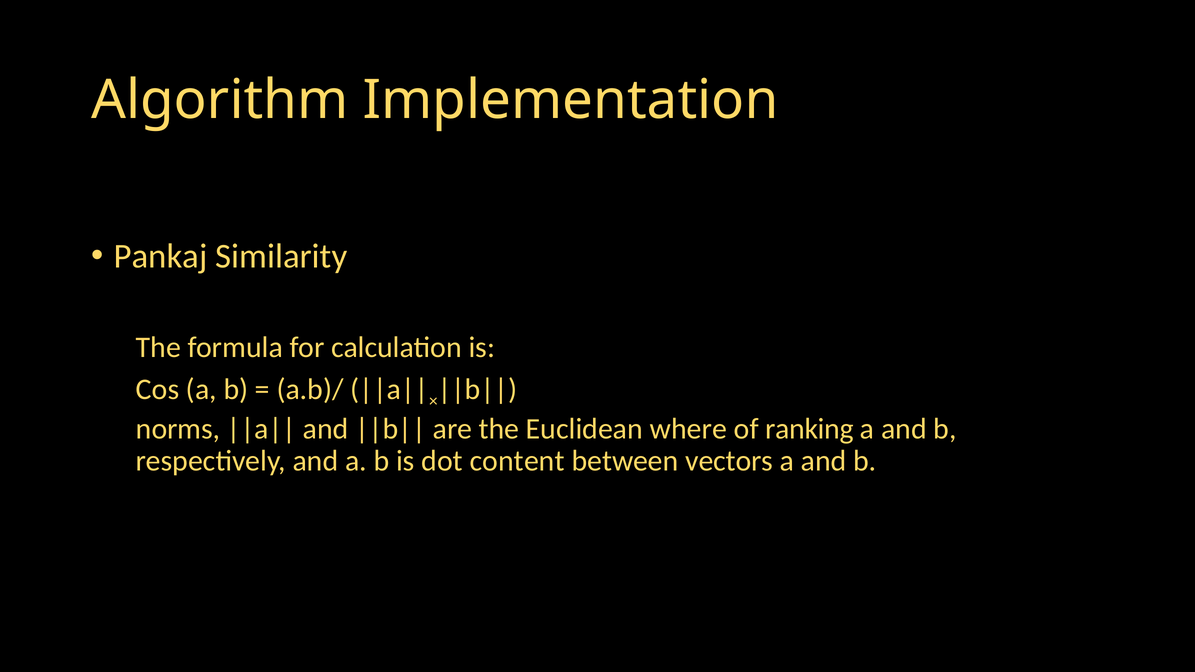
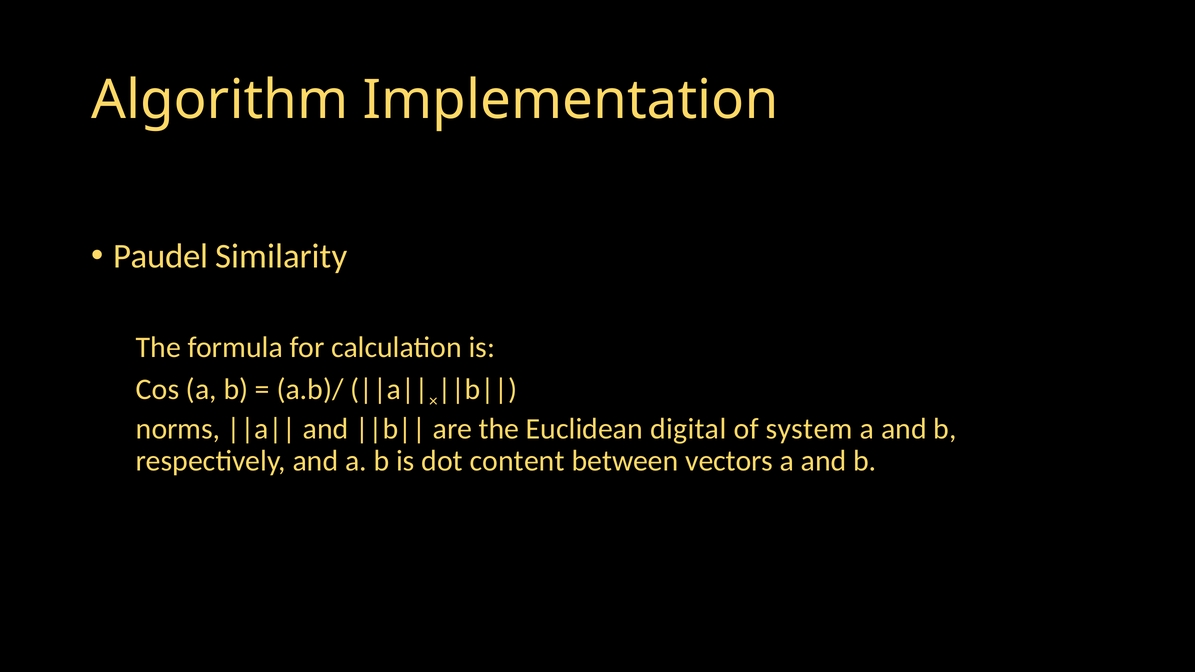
Pankaj: Pankaj -> Paudel (161, 256)
where: where -> digital (688, 429)
ranking: ranking -> system (809, 429)
